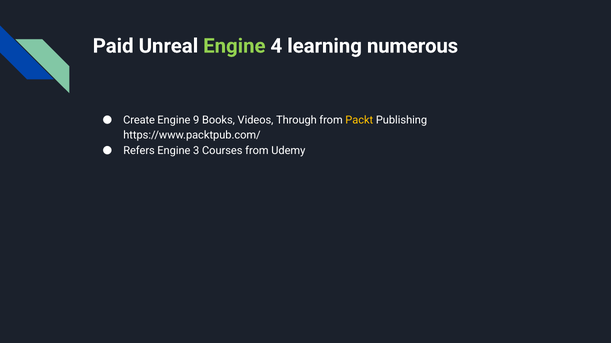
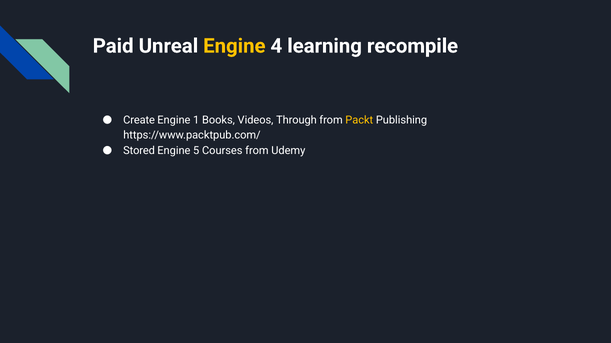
Engine colour: light green -> yellow (234, 46)
numerous: numerous -> recompile (412, 46)
9: 9 -> 1 (196, 120)
Refers: Refers -> Stored (139, 151)
3: 3 -> 5 (196, 151)
